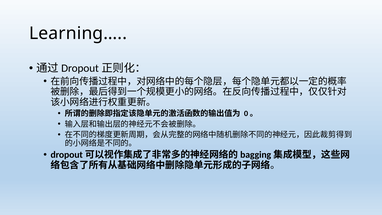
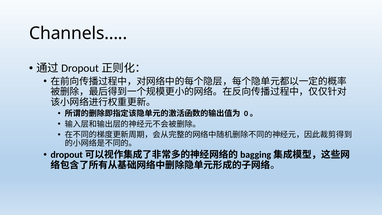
Learning…: Learning… -> Channels… (78, 33)
